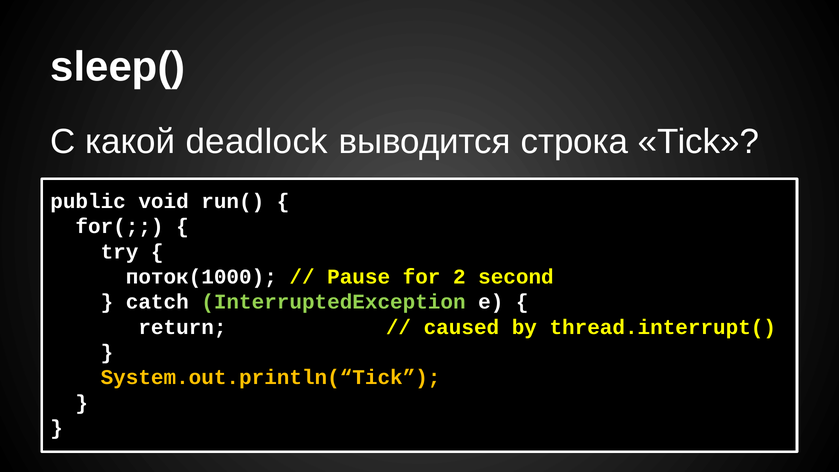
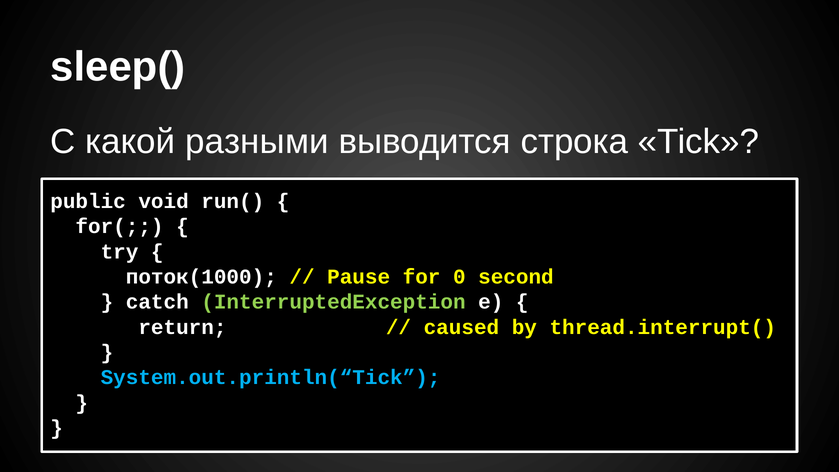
deadlock: deadlock -> разными (257, 142)
2: 2 -> 0 (459, 277)
System.out.println(“Tick colour: yellow -> light blue (271, 377)
